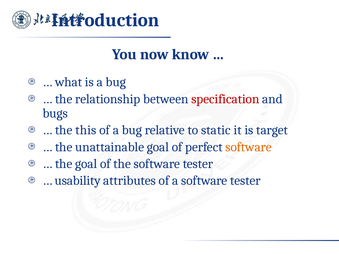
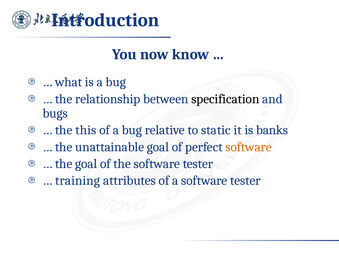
specification colour: red -> black (225, 99)
target: target -> banks (272, 130)
usability: usability -> training (78, 181)
